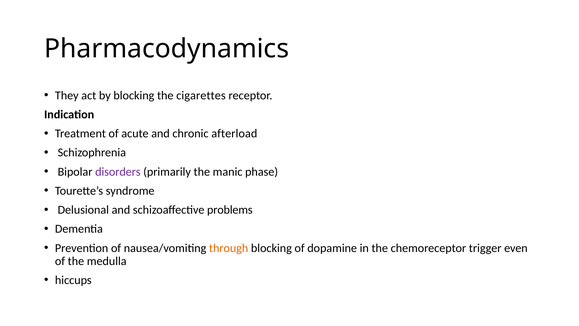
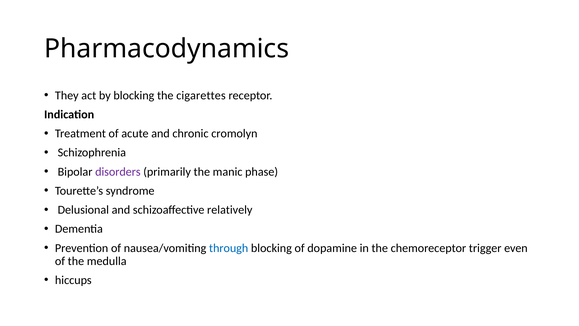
afterload: afterload -> cromolyn (234, 133)
problems: problems -> relatively (230, 210)
through colour: orange -> blue (229, 248)
